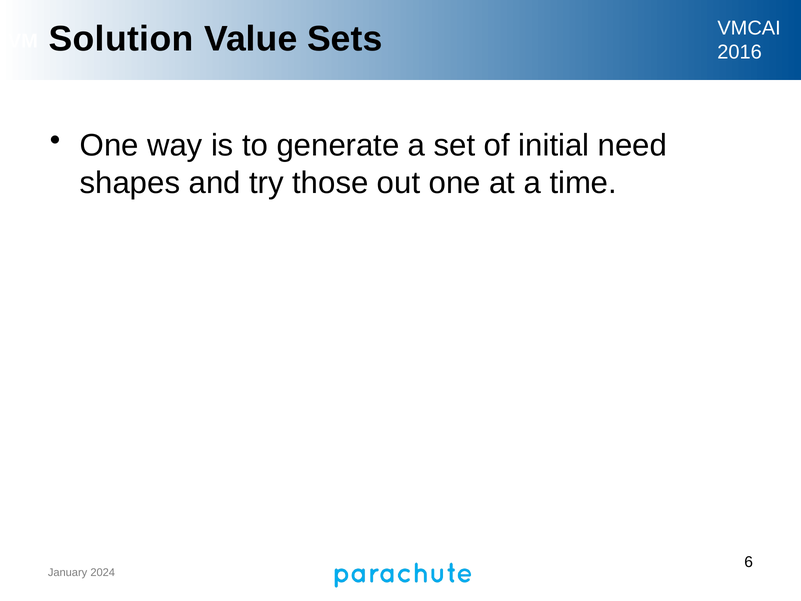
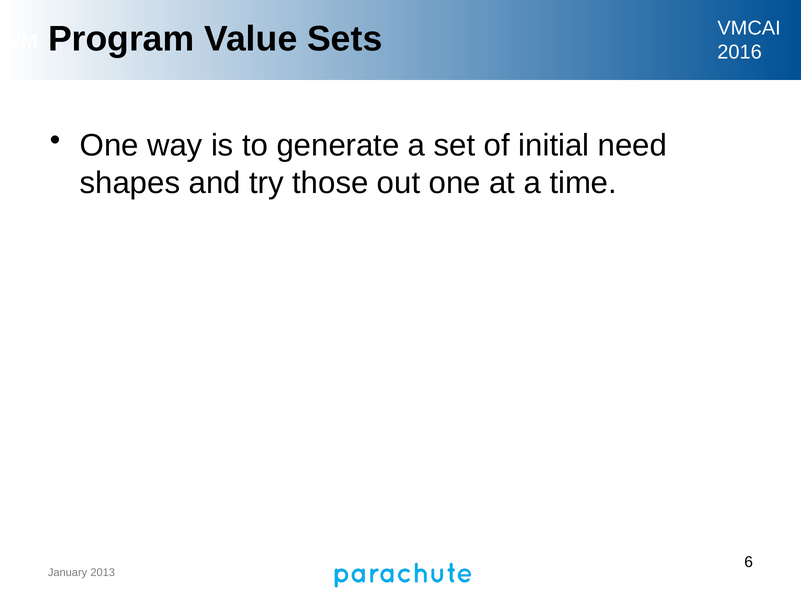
Solution: Solution -> Program (121, 39)
2024: 2024 -> 2013 (103, 572)
